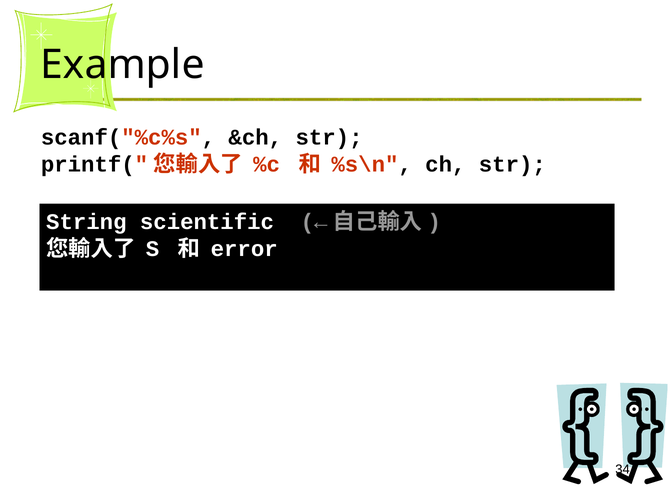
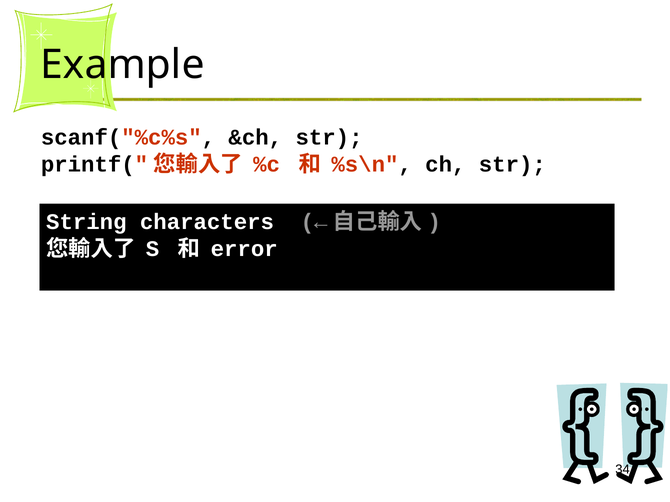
scientific: scientific -> characters (207, 222)
